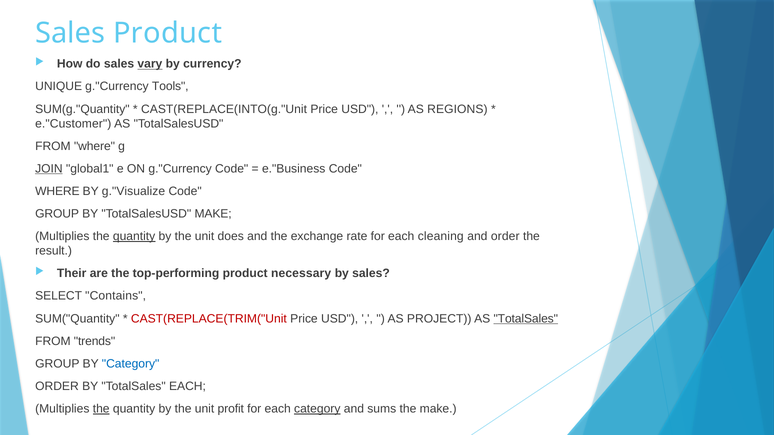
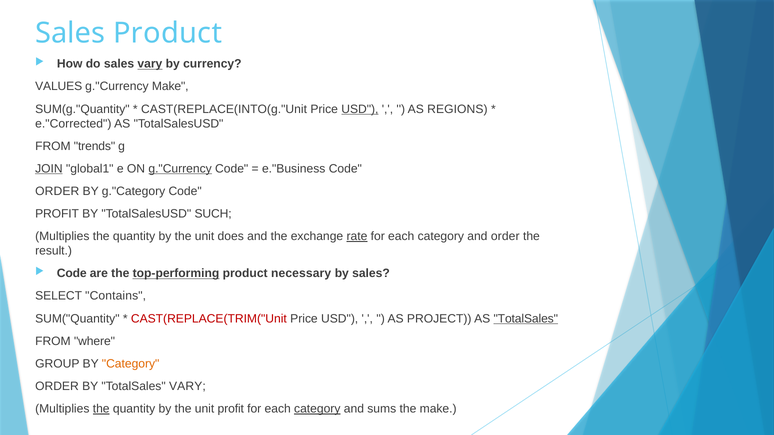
UNIQUE: UNIQUE -> VALUES (59, 87)
g."Currency Tools: Tools -> Make (170, 87)
USD underline: none -> present (360, 109)
e."Customer: e."Customer -> e."Corrected (73, 124)
FROM where: where -> trends (95, 146)
g."Currency underline: none -> present (180, 169)
WHERE: WHERE -> ORDER (57, 191)
g."Visualize: g."Visualize -> g."Category (134, 191)
GROUP: GROUP -> PROFIT (57, 214)
TotalSalesUSD MAKE: MAKE -> SUCH (213, 214)
quantity underline: present -> none (134, 237)
rate underline: none -> present (357, 237)
cleaning: cleaning -> category (441, 237)
Their: Their -> Code (72, 274)
top-performing underline: none -> present (176, 274)
trends: trends -> where (94, 341)
Category colour: blue -> orange (131, 364)
TotalSales EACH: EACH -> VARY (187, 387)
